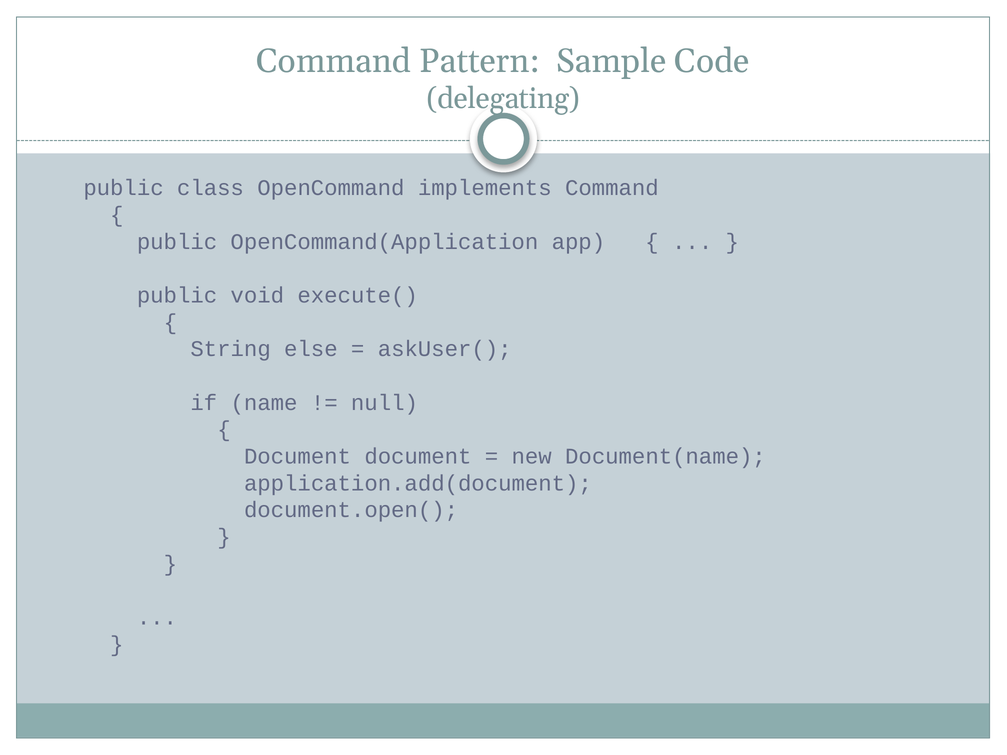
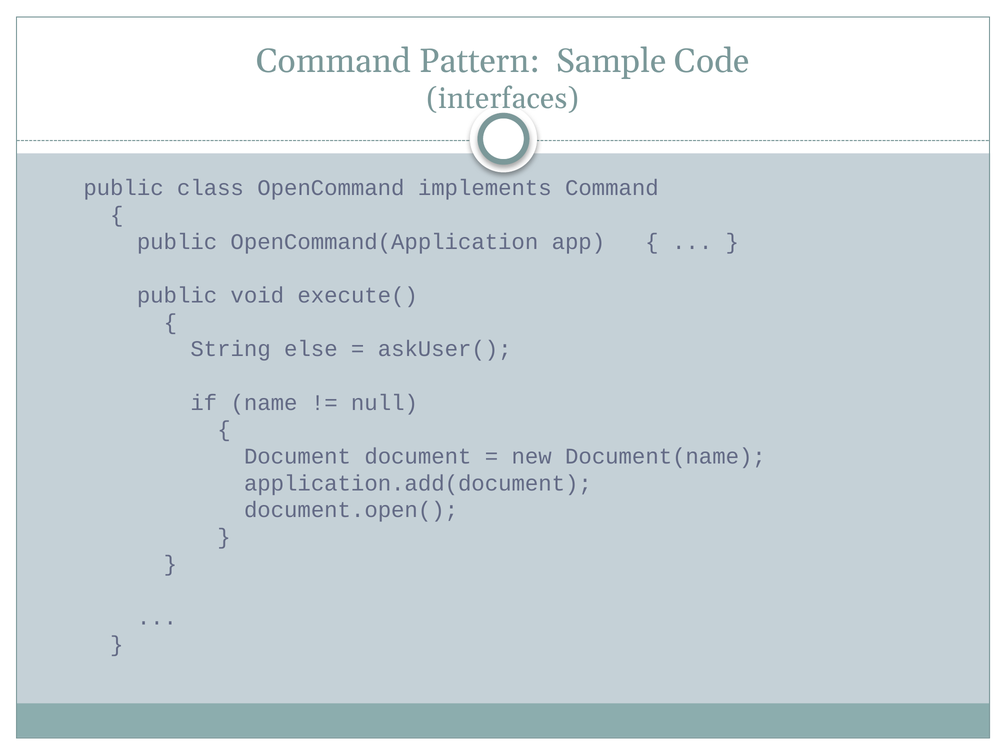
delegating: delegating -> interfaces (503, 99)
